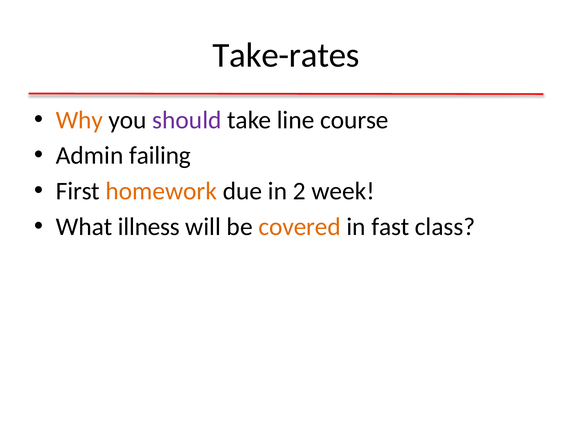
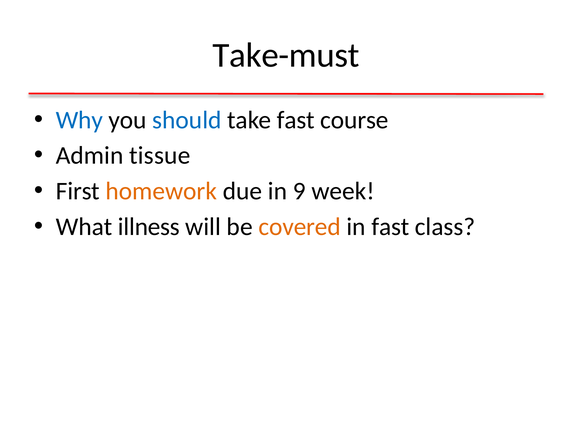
Take-rates: Take-rates -> Take-must (286, 55)
Why colour: orange -> blue (79, 120)
should colour: purple -> blue (187, 120)
take line: line -> fast (296, 120)
failing: failing -> tissue (160, 156)
2: 2 -> 9 (299, 191)
